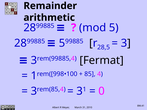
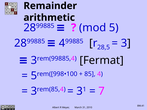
5: 5 -> 4 (62, 43)
1: 1 -> 5 (34, 76)
0: 0 -> 7 (102, 91)
